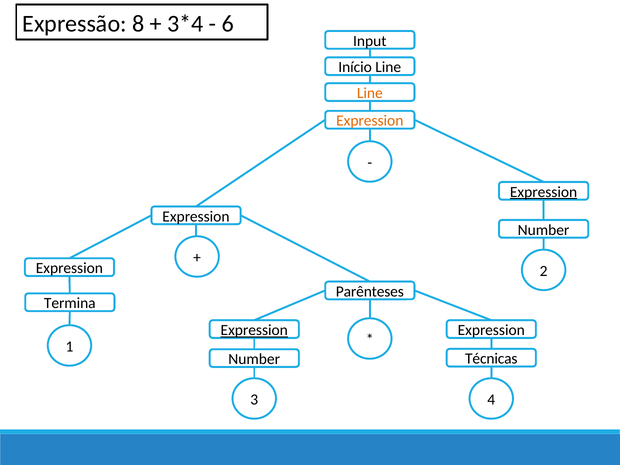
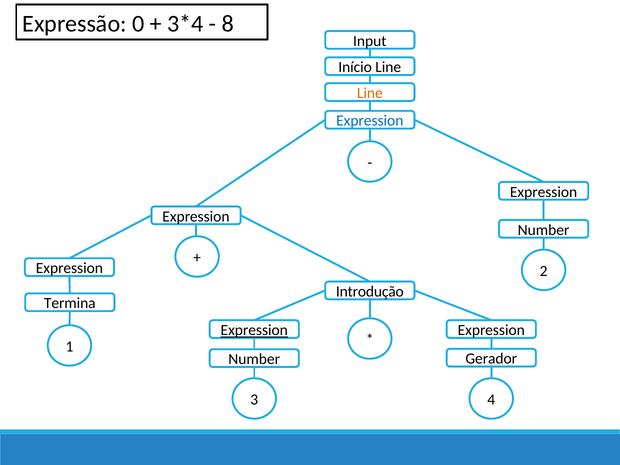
8: 8 -> 0 (138, 24)
6: 6 -> 8 (228, 24)
Expression colour: orange -> blue (370, 121)
Expression underline: present -> none (544, 192)
Parênteses: Parênteses -> Introdução (370, 292)
Técnicas: Técnicas -> Gerador (491, 359)
